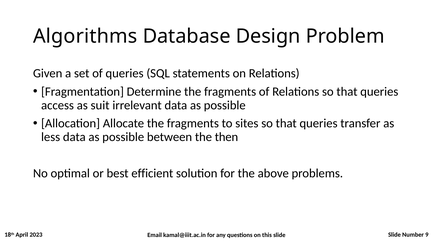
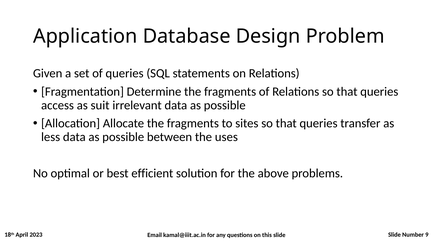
Algorithms: Algorithms -> Application (85, 36)
then: then -> uses (226, 137)
